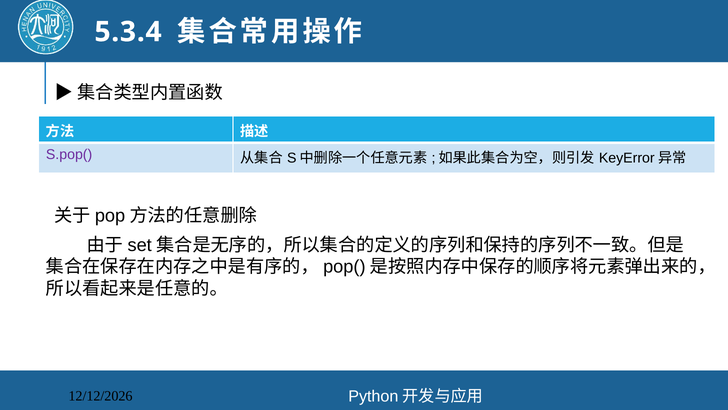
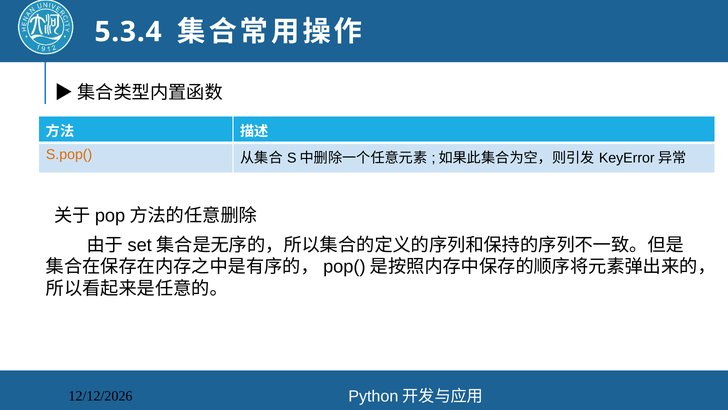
S.pop( colour: purple -> orange (69, 154)
